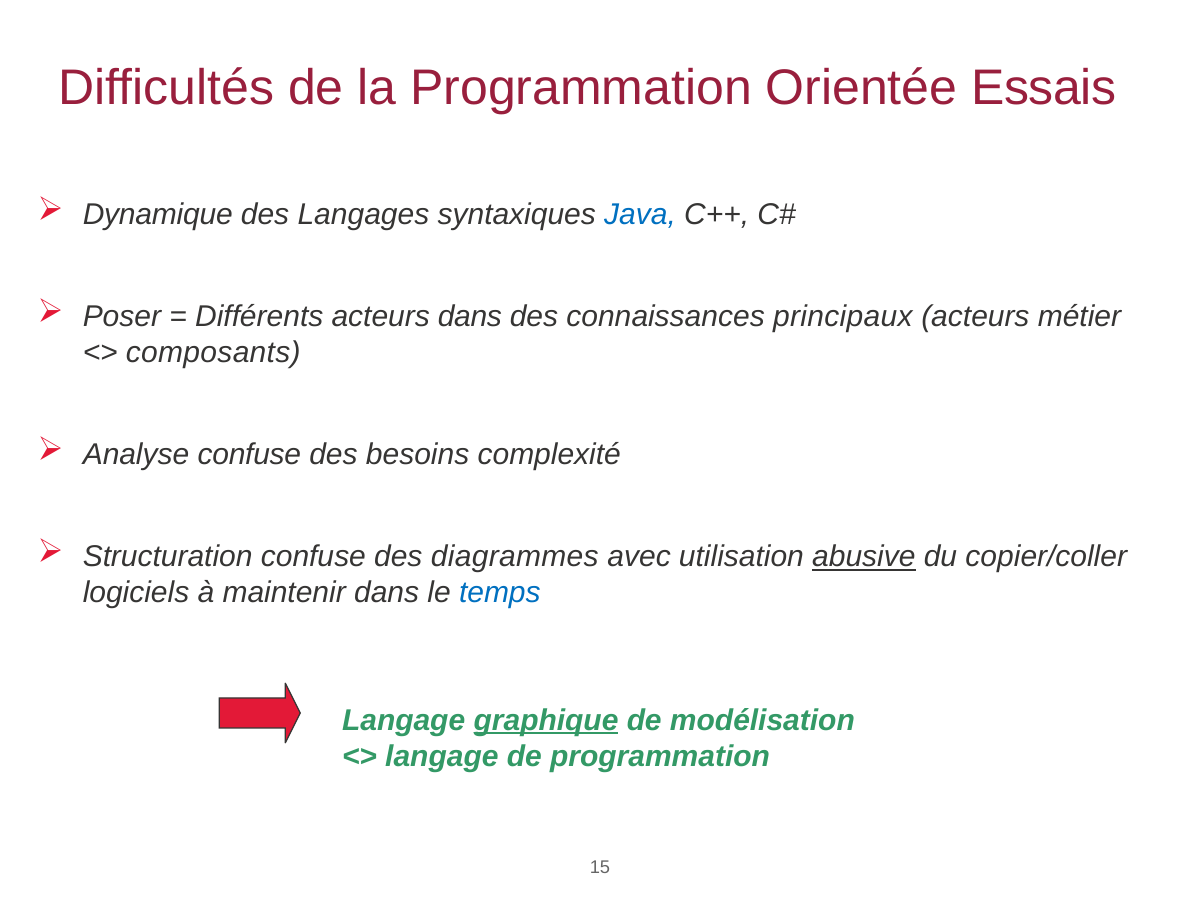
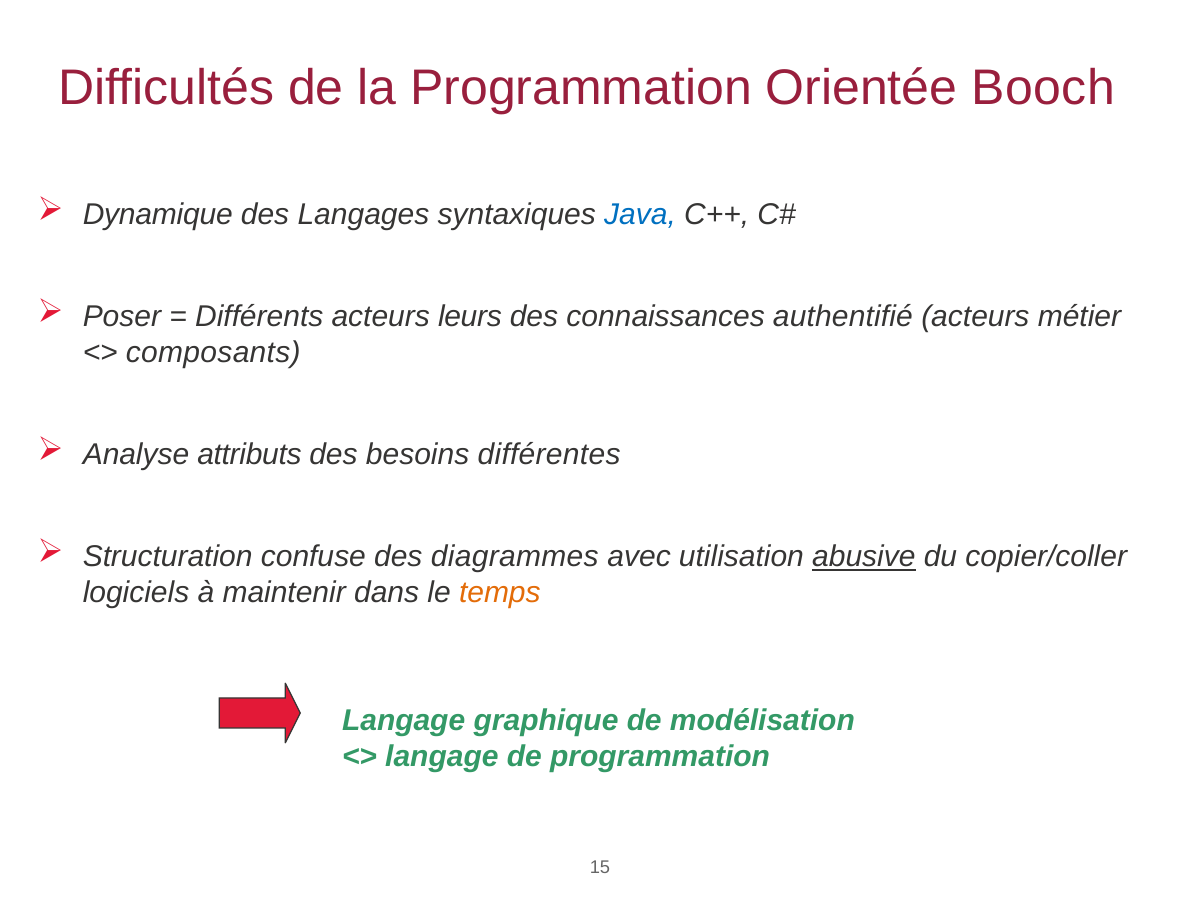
Essais: Essais -> Booch (1043, 88)
acteurs dans: dans -> leurs (470, 317)
principaux: principaux -> authentifié (843, 317)
Analyse confuse: confuse -> attributs (249, 455)
complexité: complexité -> différentes (549, 455)
temps colour: blue -> orange (500, 593)
graphique underline: present -> none (546, 720)
